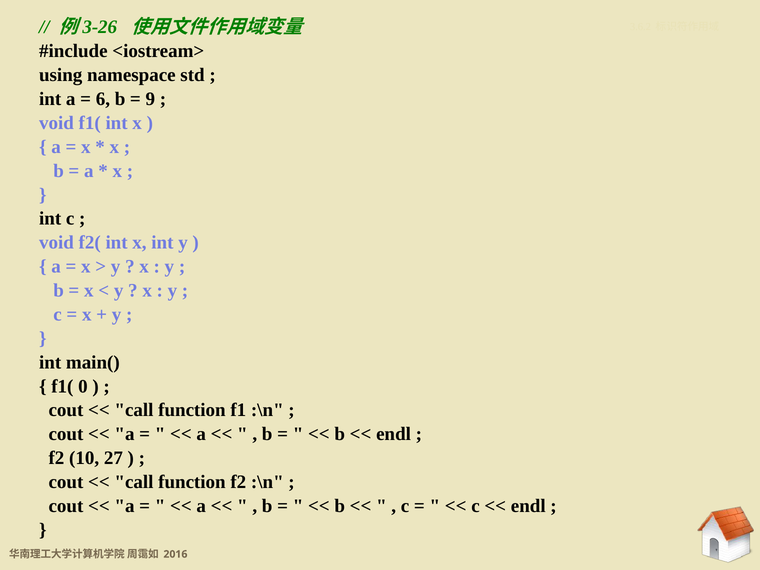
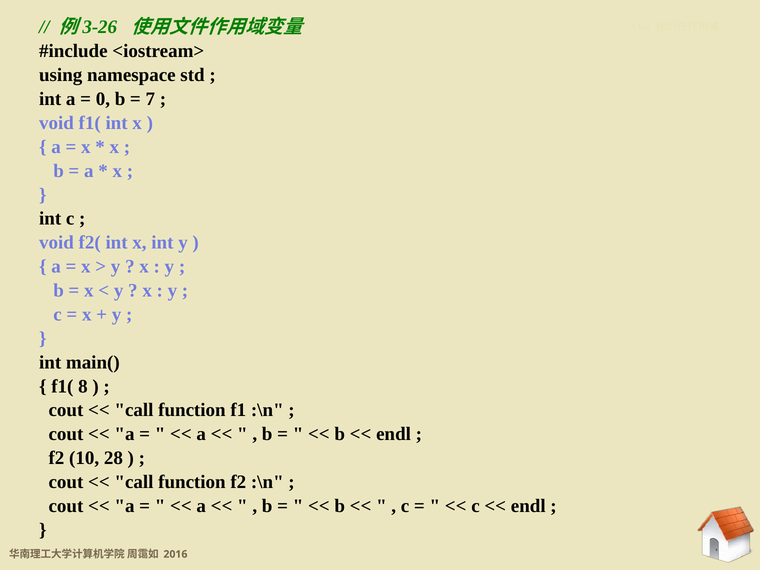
6: 6 -> 0 (103, 99)
9: 9 -> 7 (150, 99)
0: 0 -> 8 (83, 386)
27: 27 -> 28 (113, 458)
